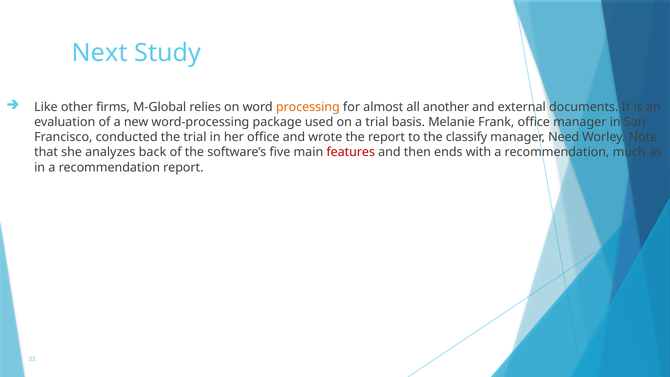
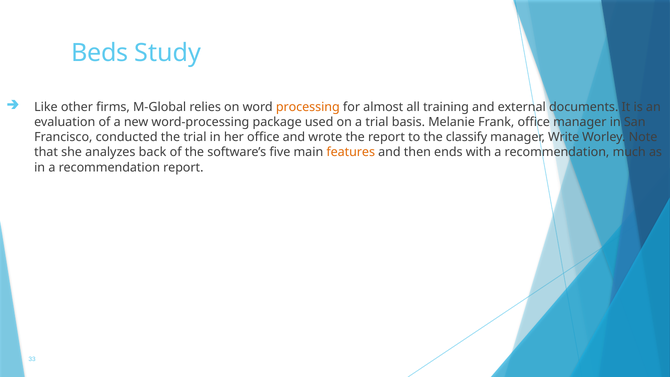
Next: Next -> Beds (100, 53)
another: another -> training (446, 107)
Need: Need -> Write (564, 137)
features colour: red -> orange (351, 152)
